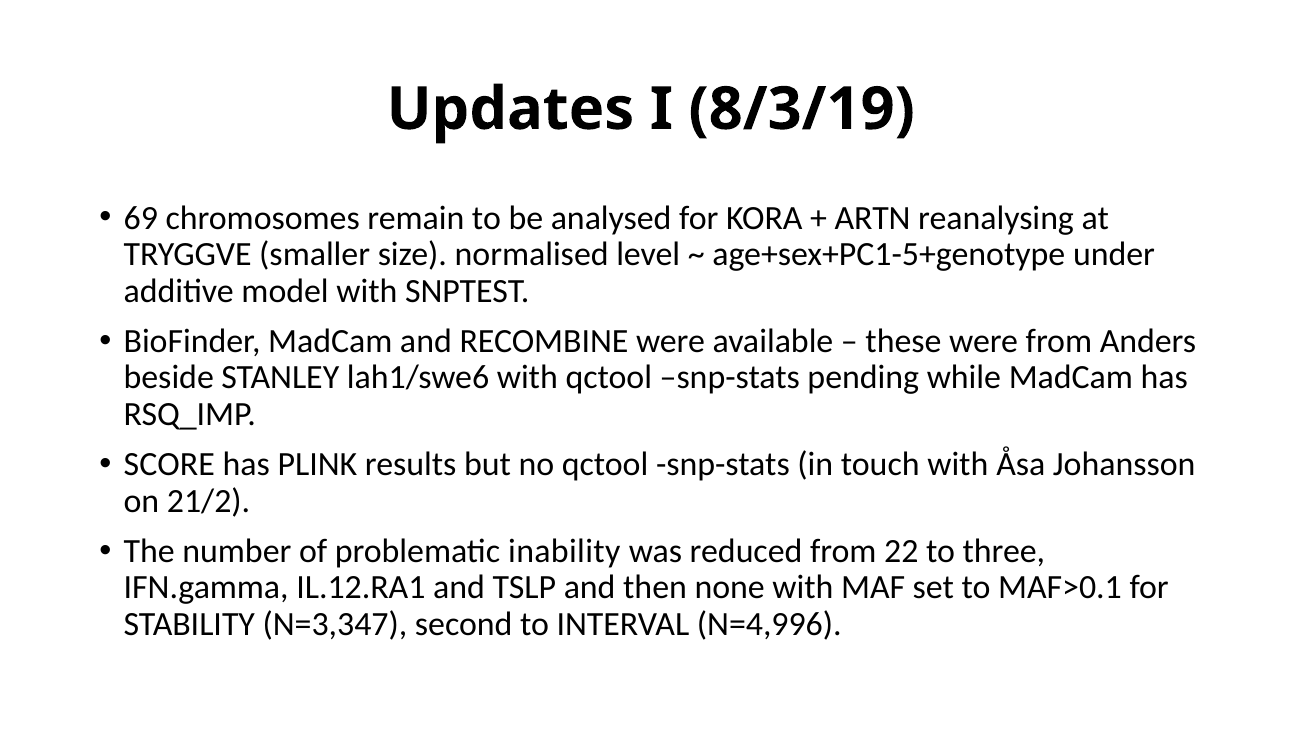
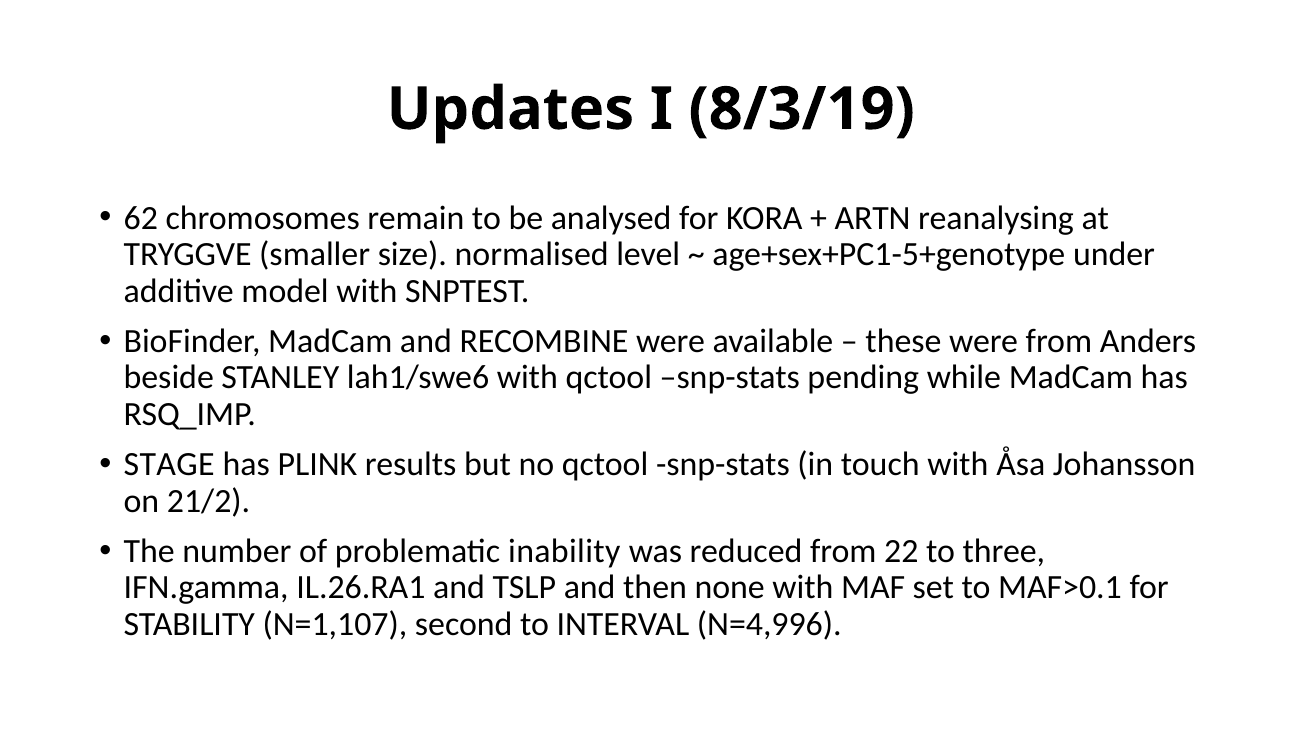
69: 69 -> 62 (141, 218)
SCORE: SCORE -> STAGE (169, 465)
IL.12.RA1: IL.12.RA1 -> IL.26.RA1 (361, 588)
N=3,347: N=3,347 -> N=1,107 (335, 625)
